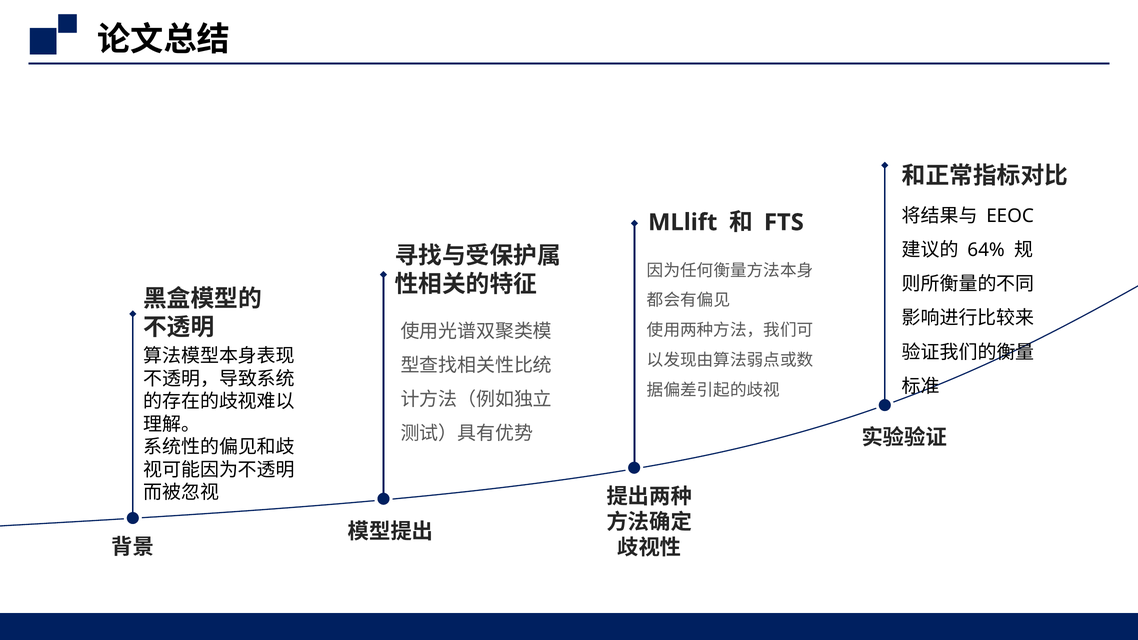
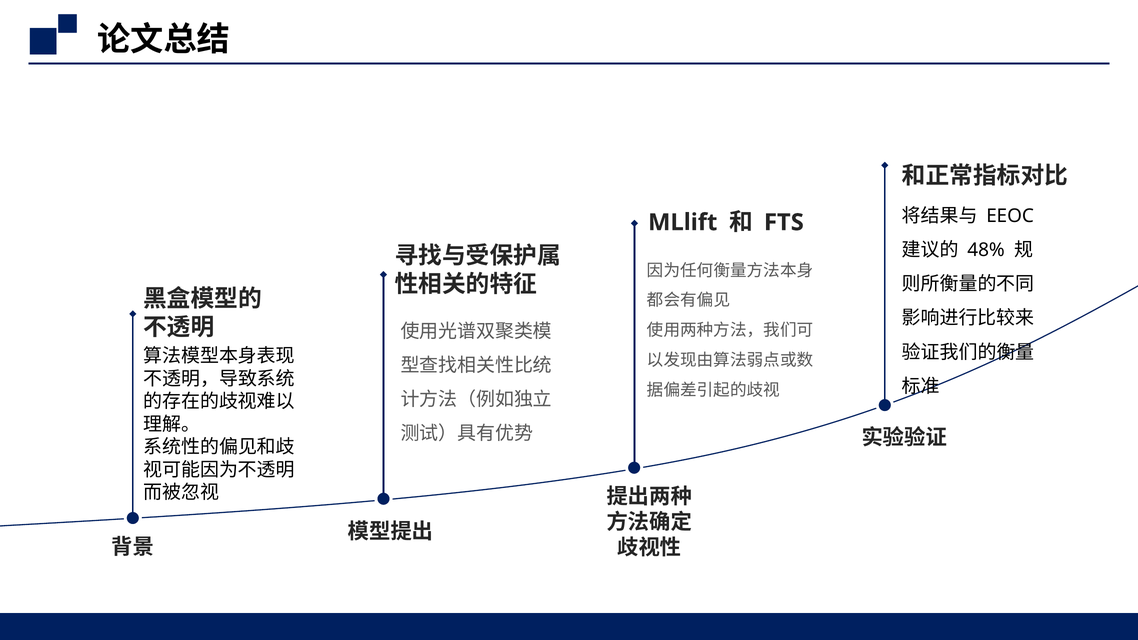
64%: 64% -> 48% (986, 250)
